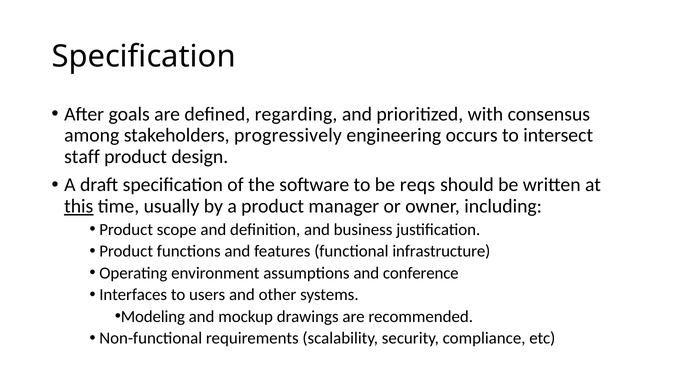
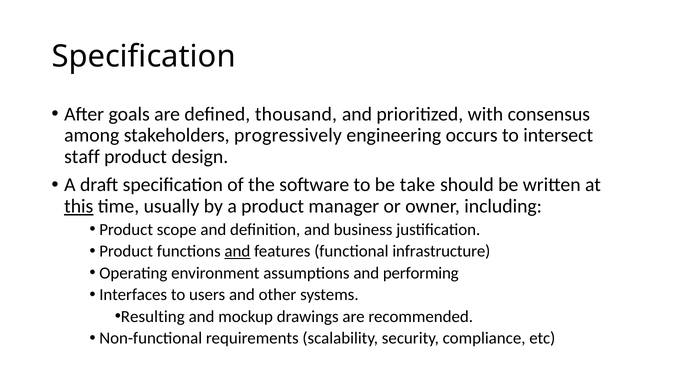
regarding: regarding -> thousand (296, 114)
reqs: reqs -> take (417, 185)
and underline: none -> present (237, 251)
conference: conference -> performing (421, 273)
Modeling: Modeling -> Resulting (153, 317)
